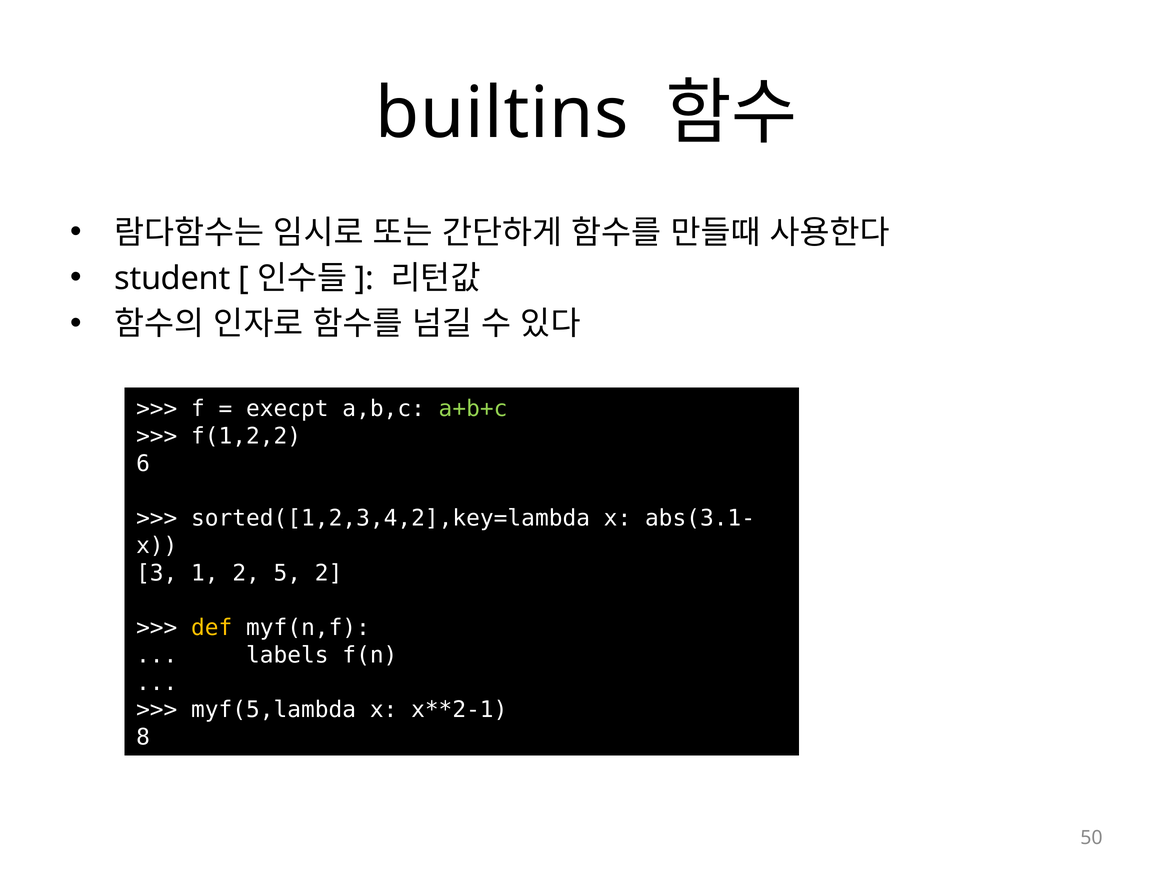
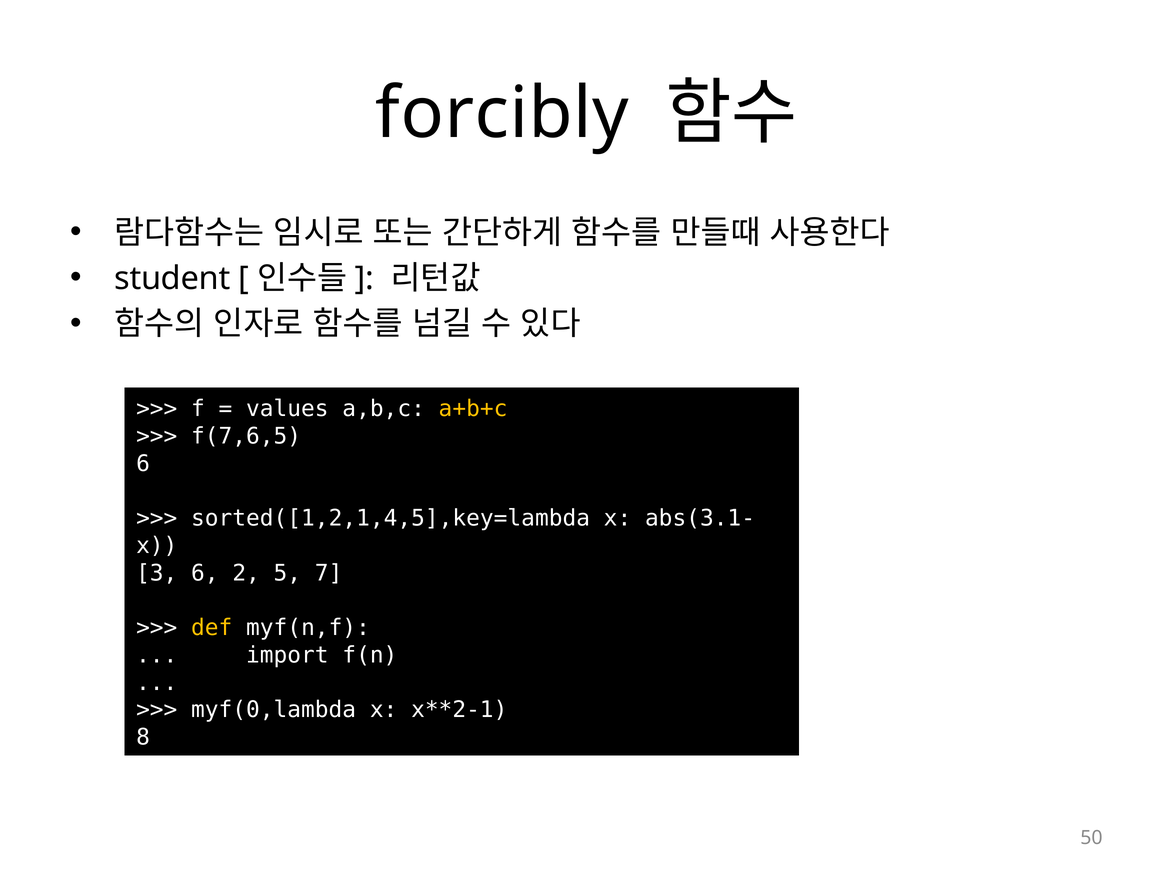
builtins: builtins -> forcibly (502, 114)
execpt: execpt -> values (287, 409)
a+b+c colour: light green -> yellow (473, 409)
f(1,2,2: f(1,2,2 -> f(7,6,5 (246, 437)
sorted([1,2,3,4,2],key=lambda: sorted([1,2,3,4,2],key=lambda -> sorted([1,2,1,4,5],key=lambda (391, 519)
3 1: 1 -> 6 (205, 574)
5 2: 2 -> 7 (329, 574)
labels: labels -> import (287, 656)
myf(5,lambda: myf(5,lambda -> myf(0,lambda (274, 710)
